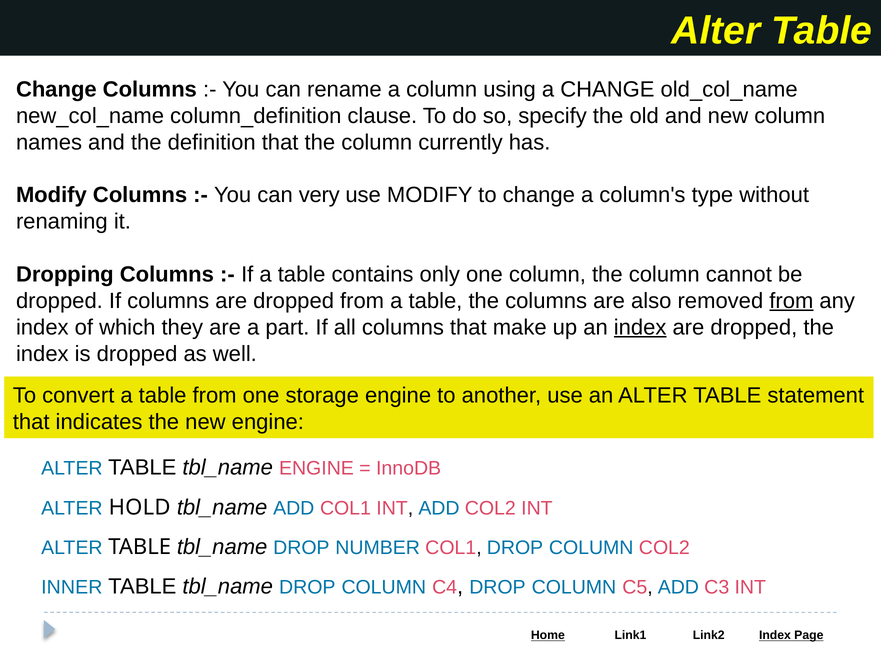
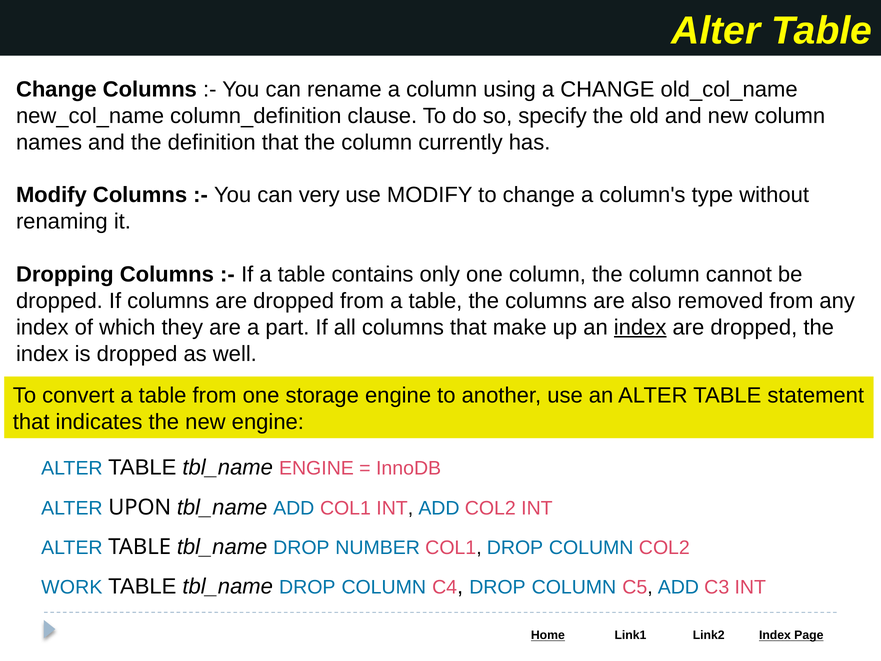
from underline: present -> none (791, 301)
HOLD: HOLD -> UPON (140, 507)
INNER: INNER -> WORK (72, 587)
